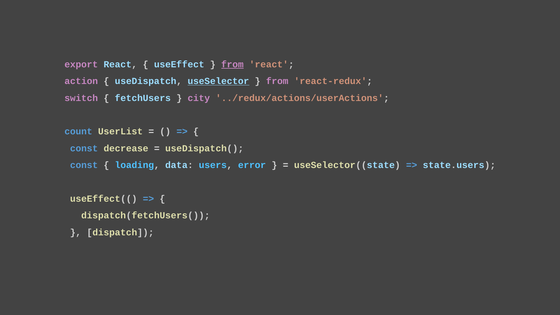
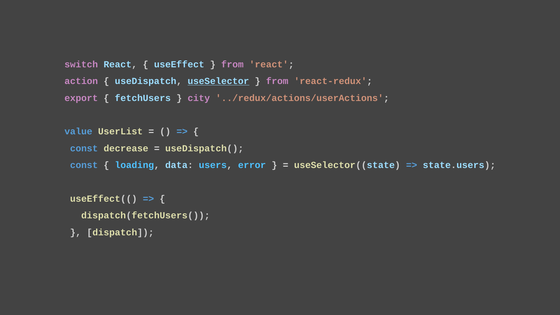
export: export -> switch (81, 64)
from underline: present -> none (232, 64)
switch: switch -> export (81, 98)
count: count -> value (78, 132)
